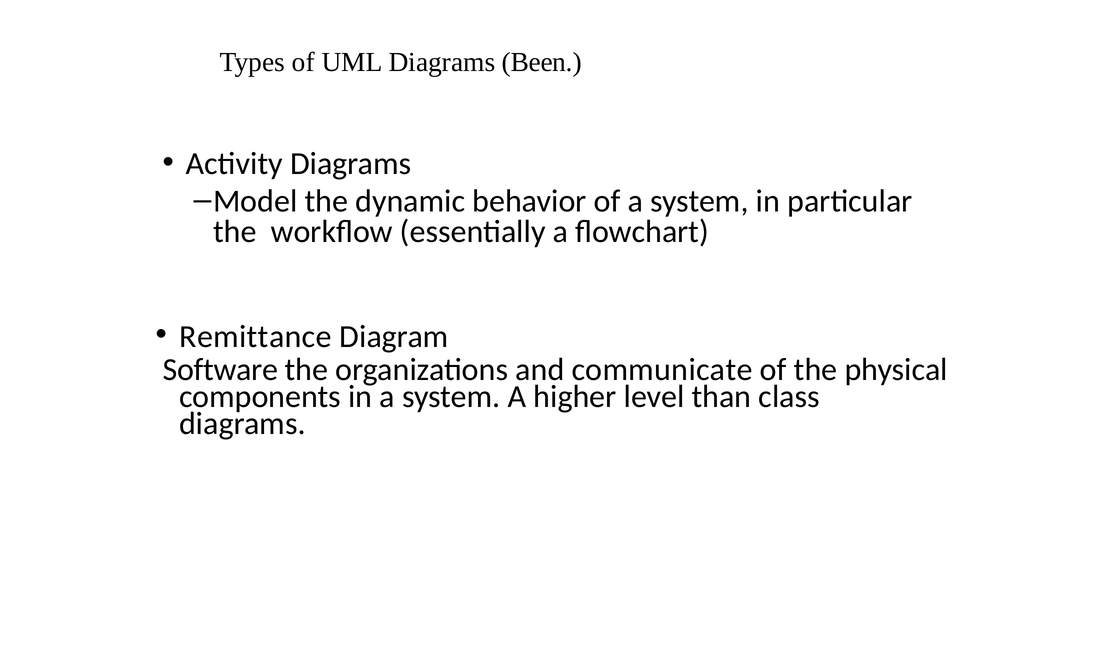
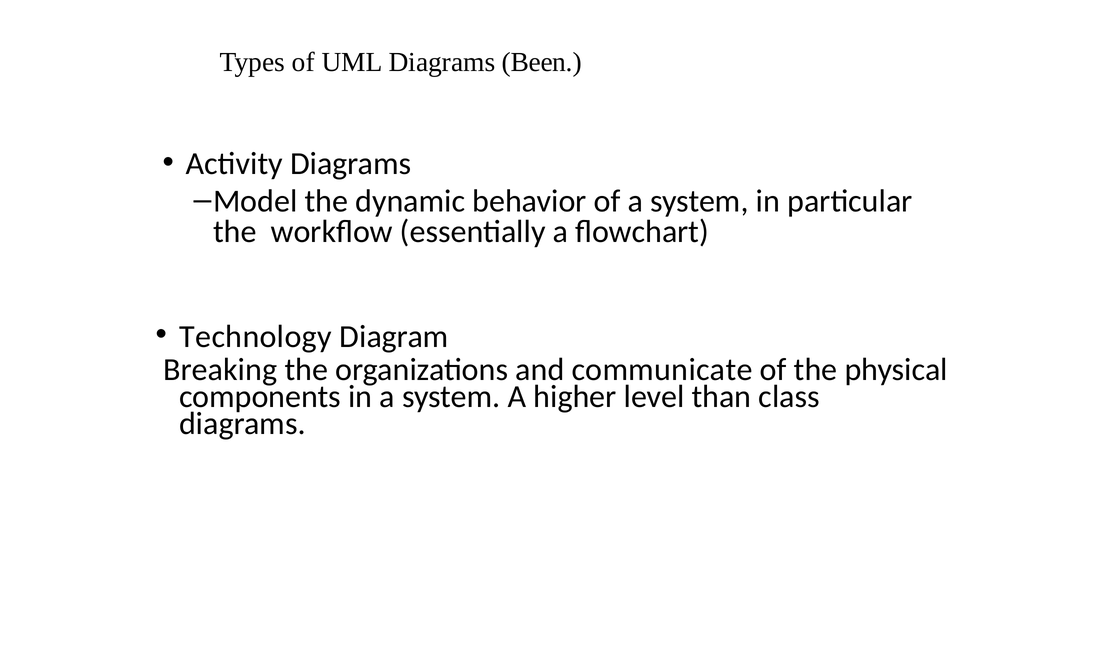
Remittance: Remittance -> Technology (256, 337)
Software: Software -> Breaking (220, 370)
